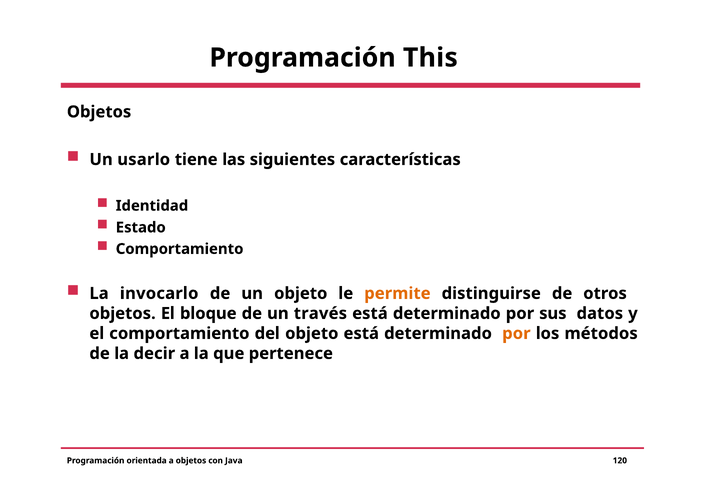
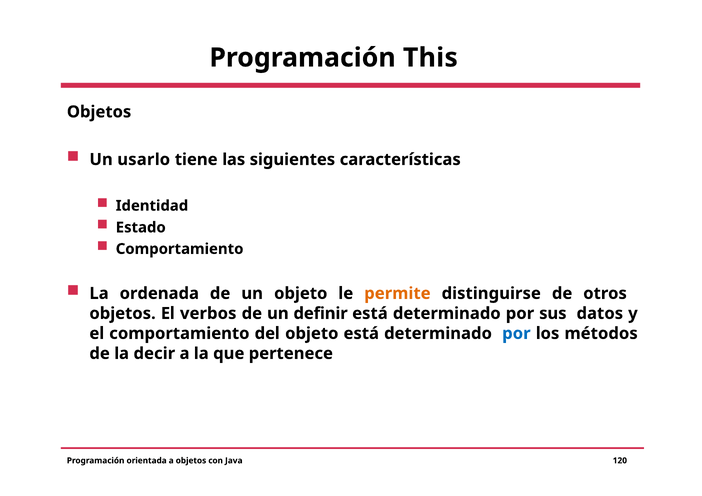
invocarlo: invocarlo -> ordenada (159, 293)
bloque: bloque -> verbos (208, 313)
través: través -> definir (321, 313)
por colour: orange -> blue (516, 333)
